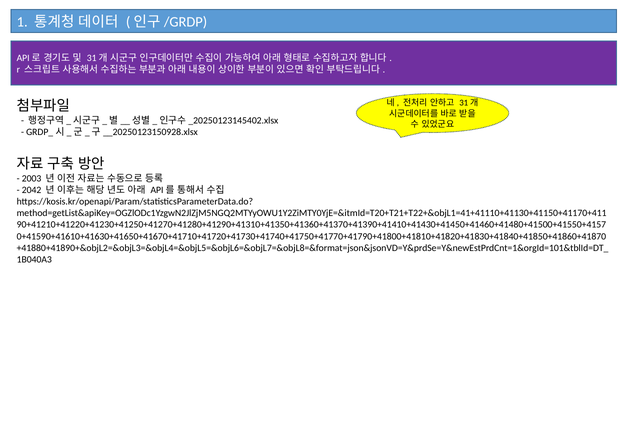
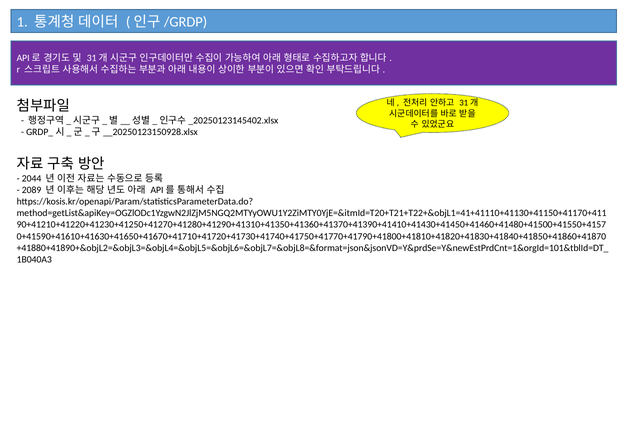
2003: 2003 -> 2044 (32, 178)
2042: 2042 -> 2089 (32, 190)
